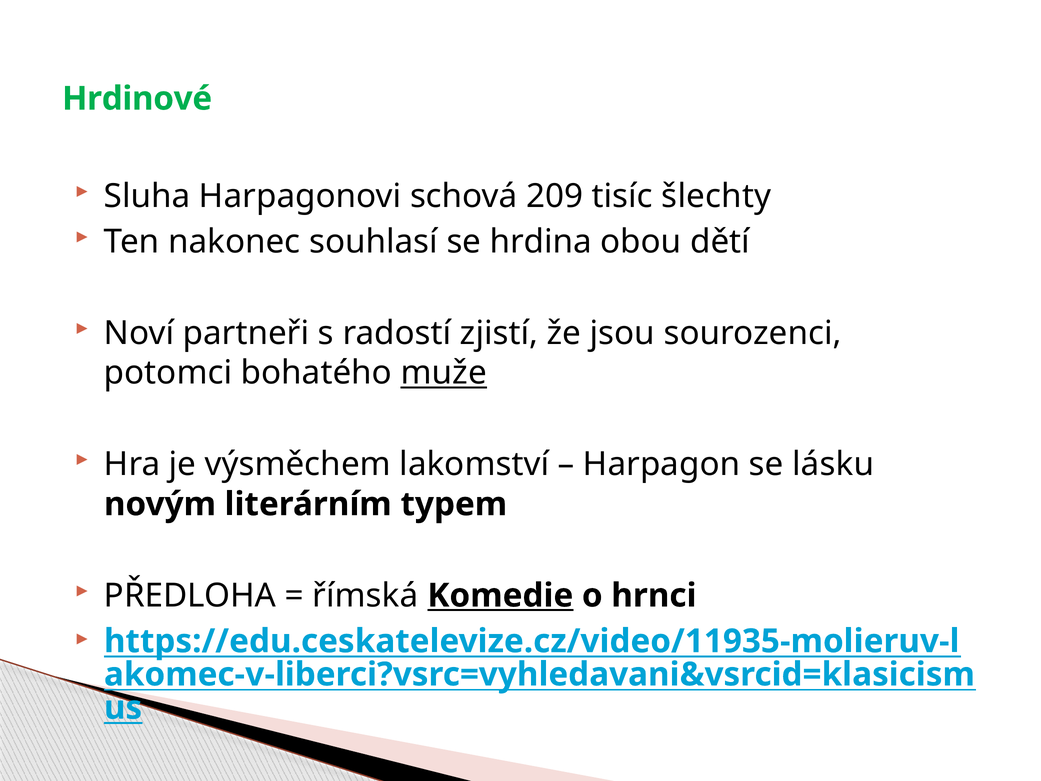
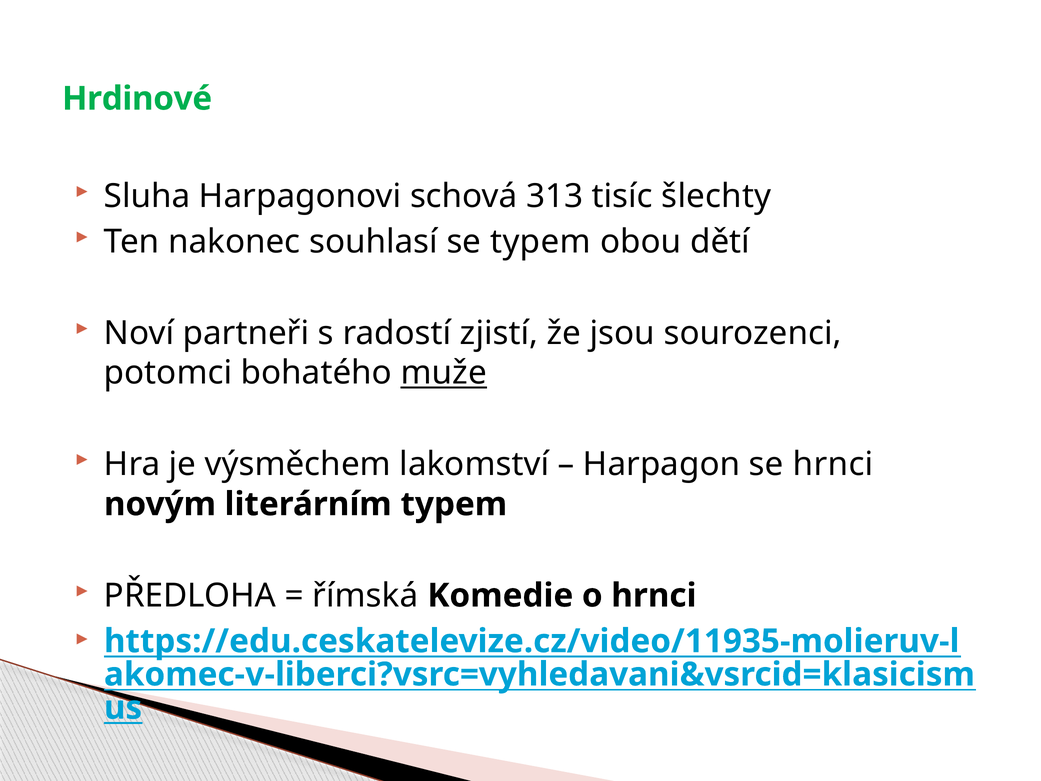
209: 209 -> 313 (555, 196)
se hrdina: hrdina -> typem (541, 242)
se lásku: lásku -> hrnci (833, 464)
Komedie underline: present -> none (500, 595)
